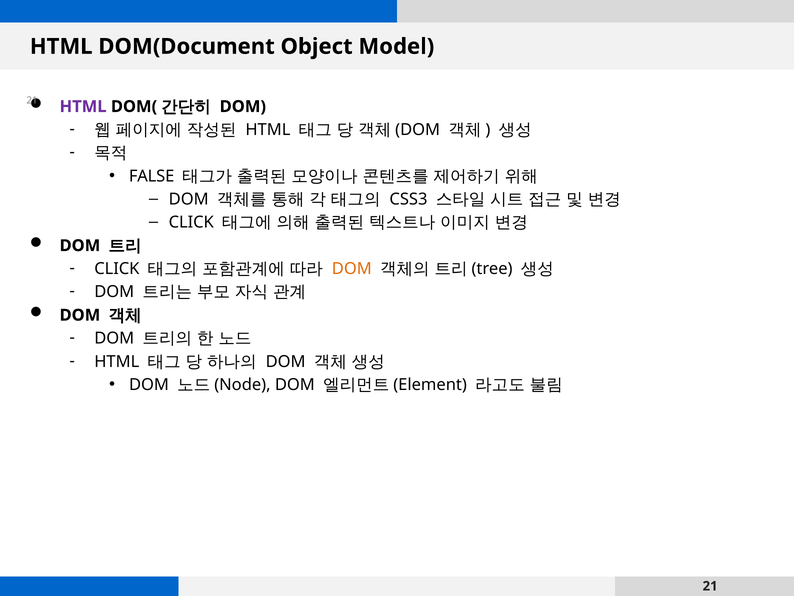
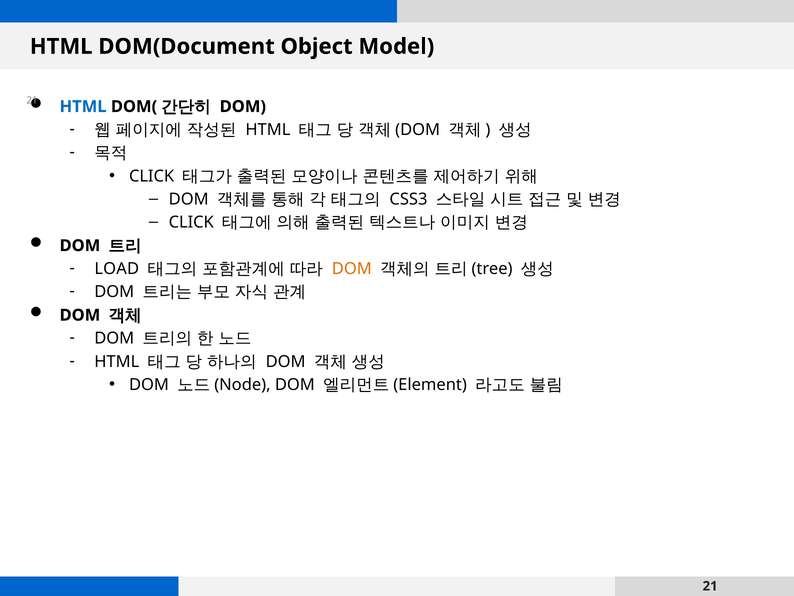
HTML colour: purple -> blue (83, 106)
FALSE: FALSE -> CLICK (152, 176)
CLICK: CLICK -> LOAD (117, 269)
